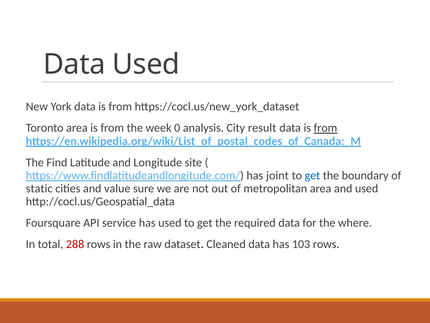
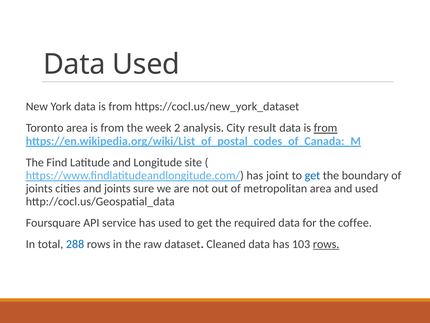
0: 0 -> 2 (177, 128)
static: static -> joints (39, 188)
and value: value -> joints (117, 188)
where: where -> coffee (355, 223)
288 colour: red -> blue (75, 244)
rows underline: none -> present (326, 244)
